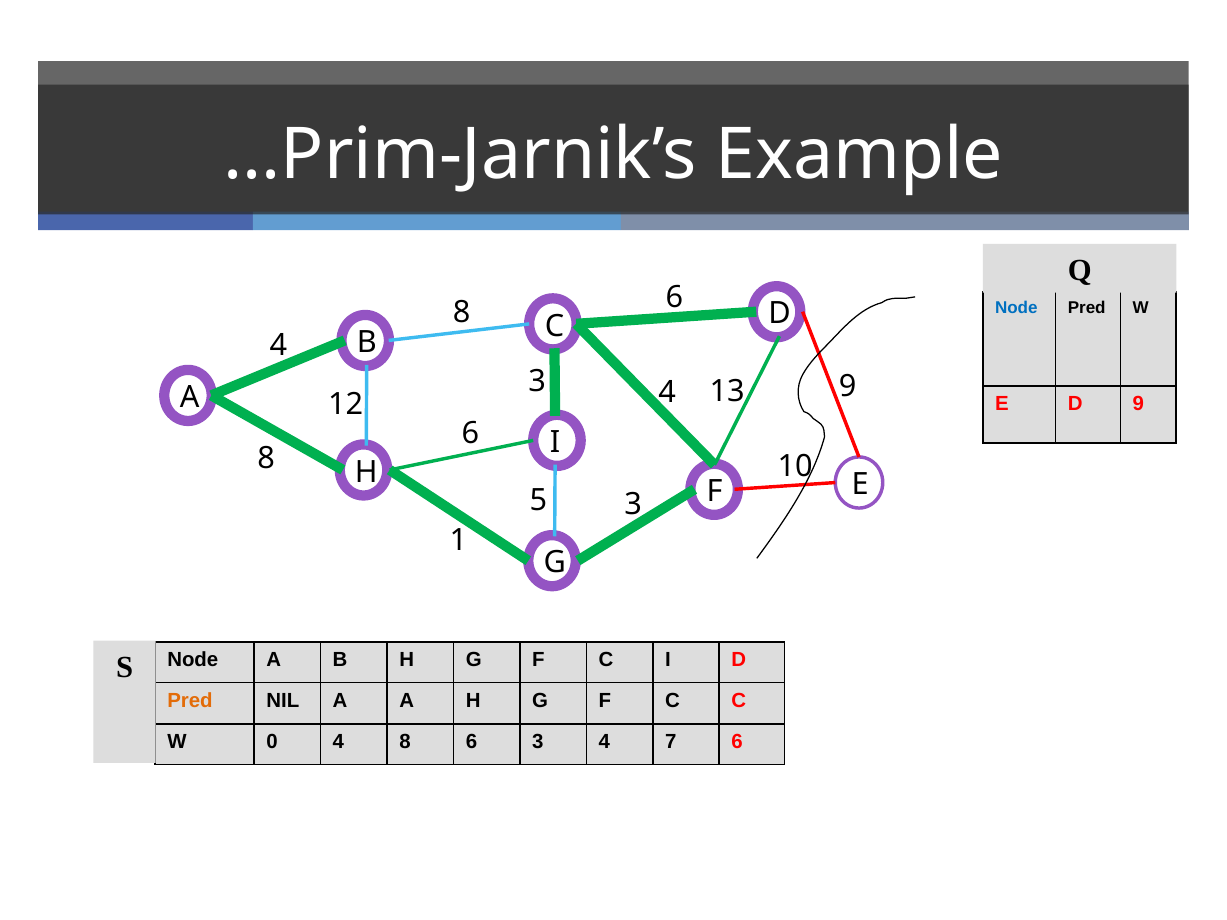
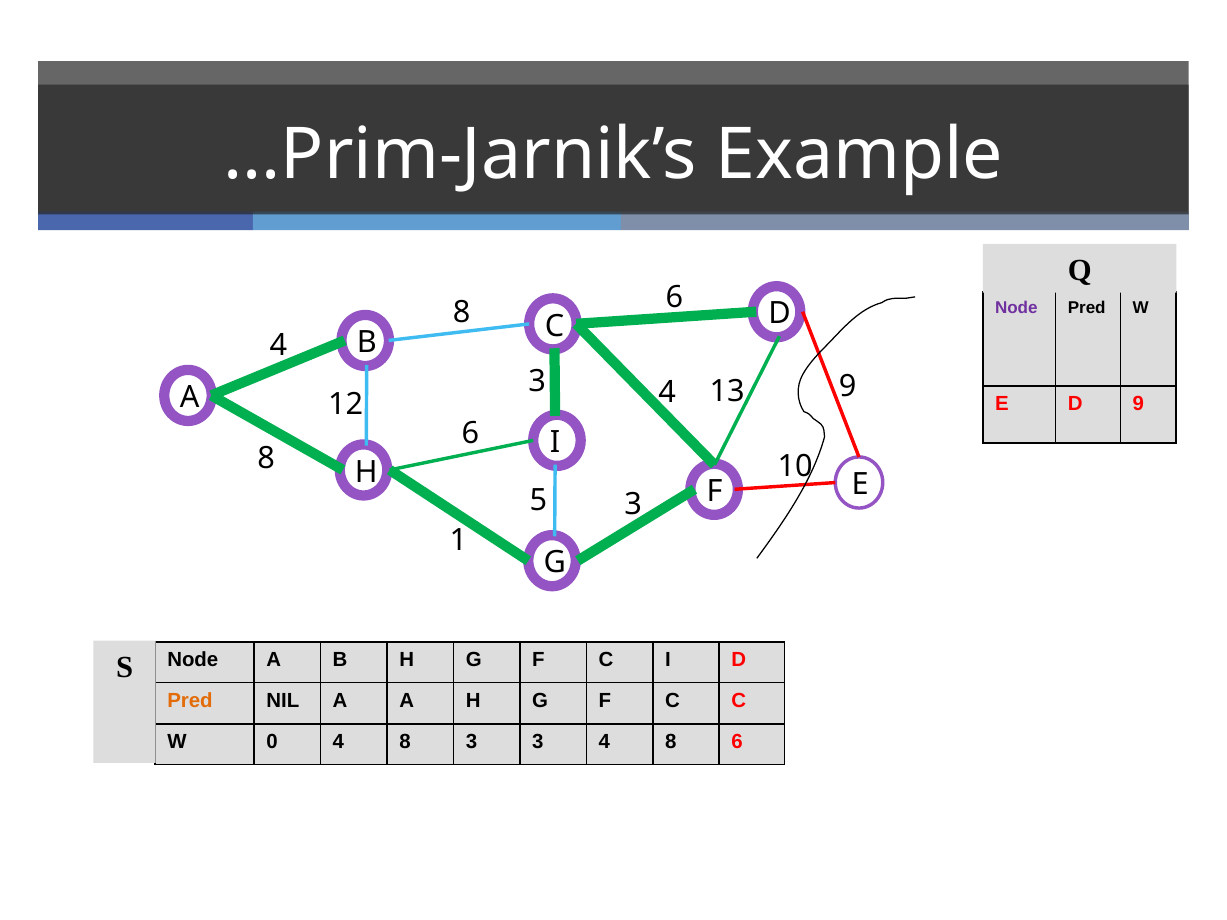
Node colour: blue -> purple (1016, 308)
4 8 6: 6 -> 3 (472, 742)
3 4 7: 7 -> 8 (671, 742)
